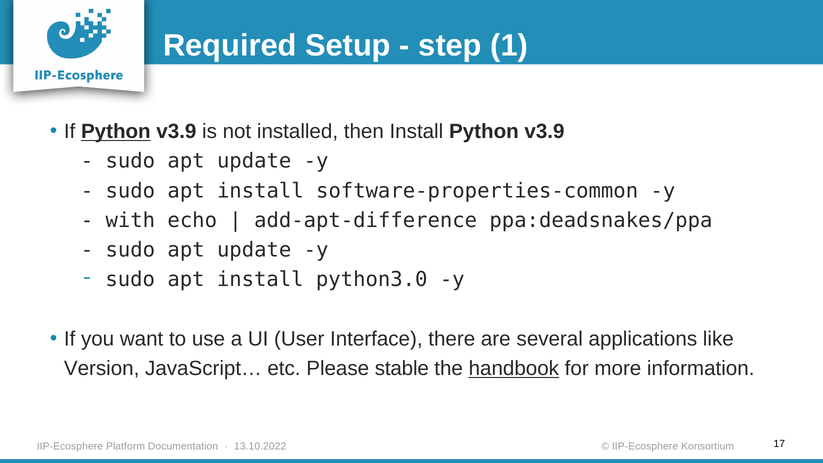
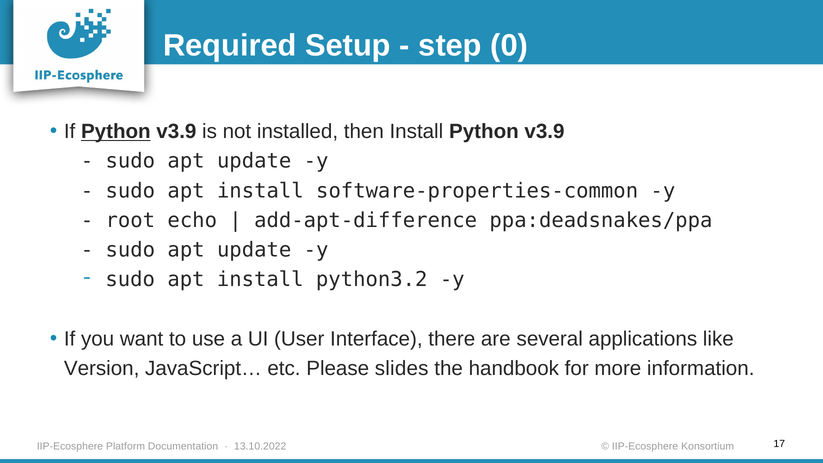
1: 1 -> 0 (509, 45)
with: with -> root (130, 220)
python3.0: python3.0 -> python3.2 (372, 280)
stable: stable -> slides (402, 368)
handbook underline: present -> none (514, 368)
